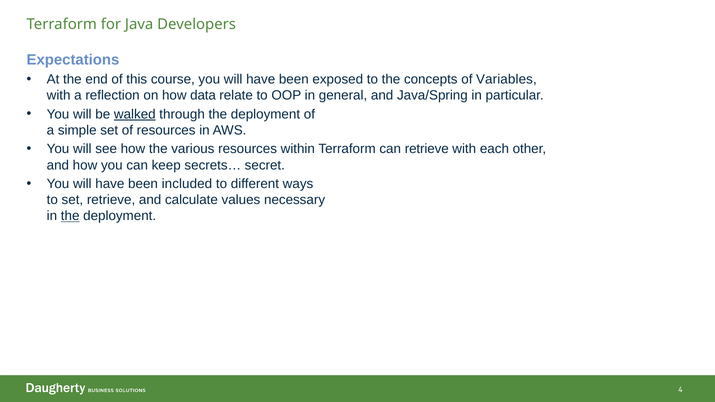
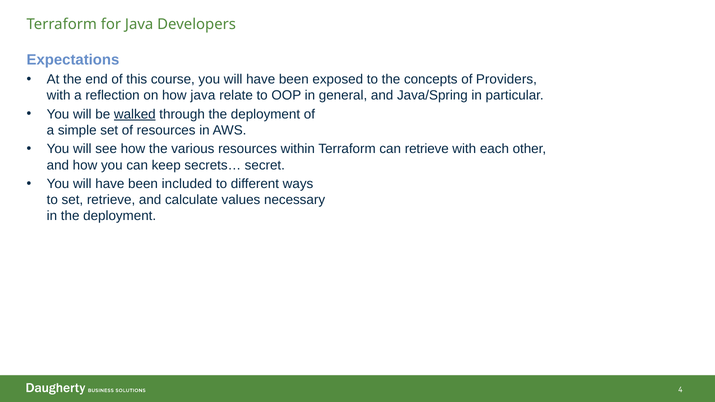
Variables: Variables -> Providers (506, 79)
how data: data -> java (203, 95)
the underline: present -> none (70, 216)
